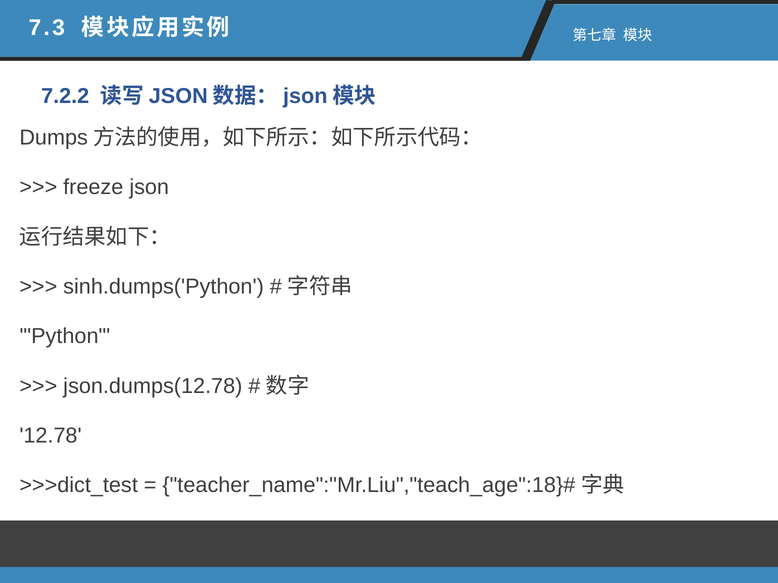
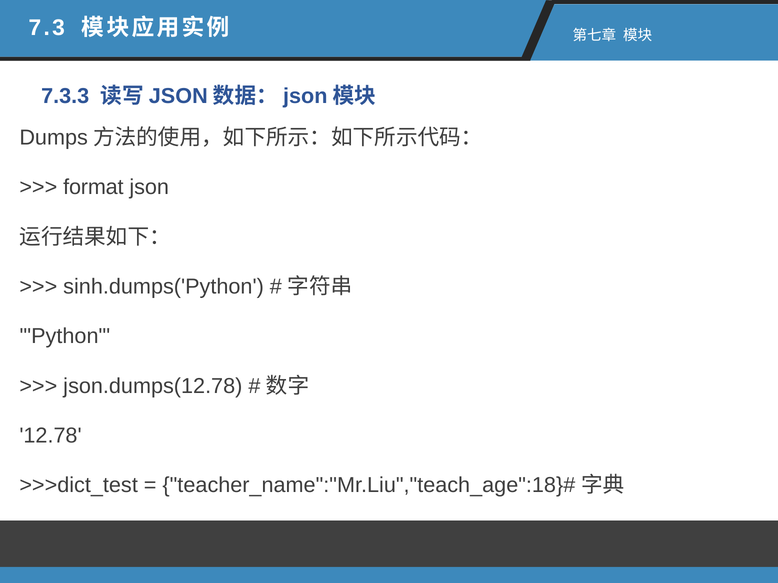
7.2.2: 7.2.2 -> 7.3.3 (65, 96)
freeze: freeze -> format (93, 187)
